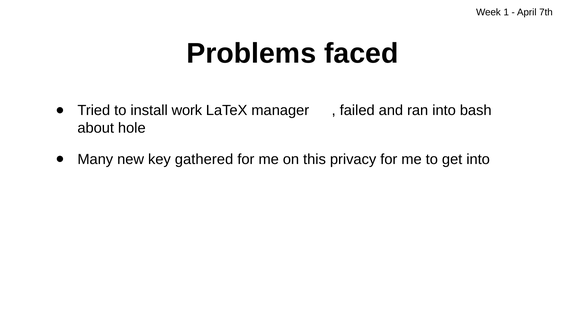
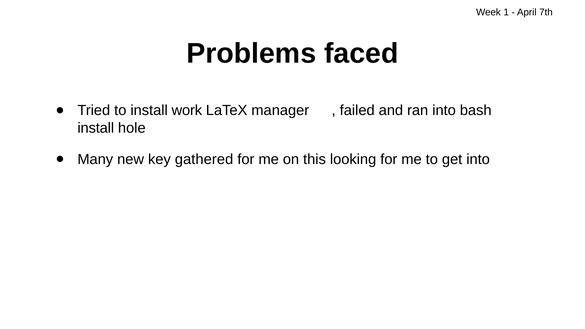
about: about -> install (96, 128)
privacy: privacy -> looking (353, 159)
